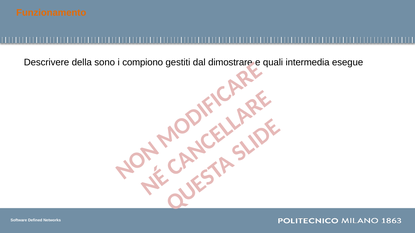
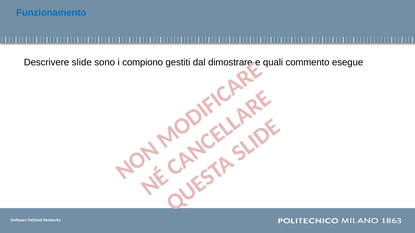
Funzionamento colour: orange -> blue (51, 13)
della: della -> slide (82, 62)
intermedia: intermedia -> commento (308, 62)
